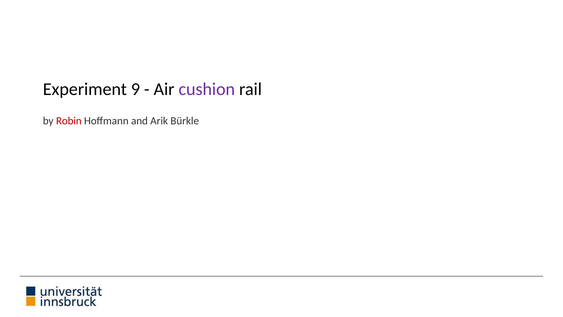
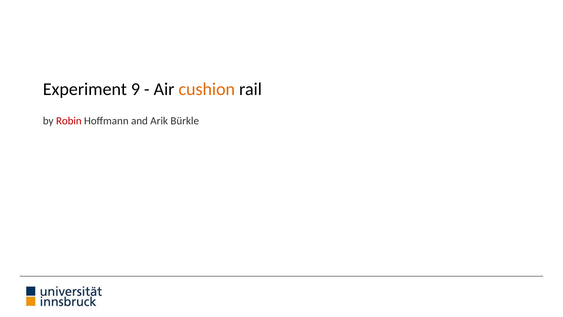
cushion colour: purple -> orange (207, 89)
